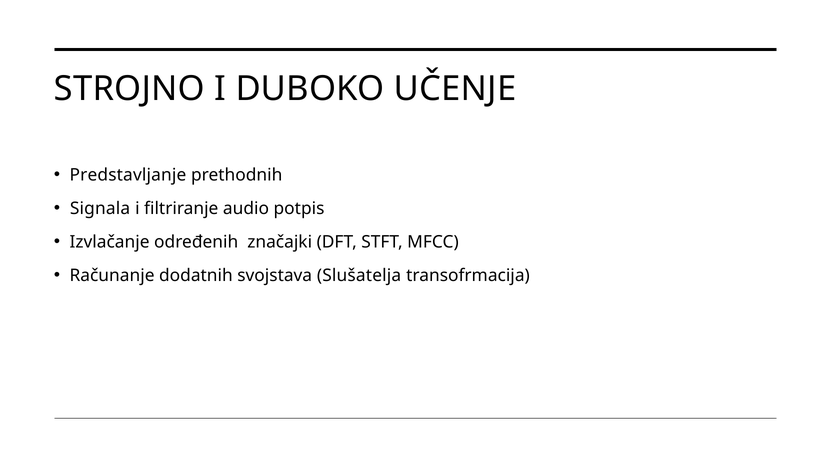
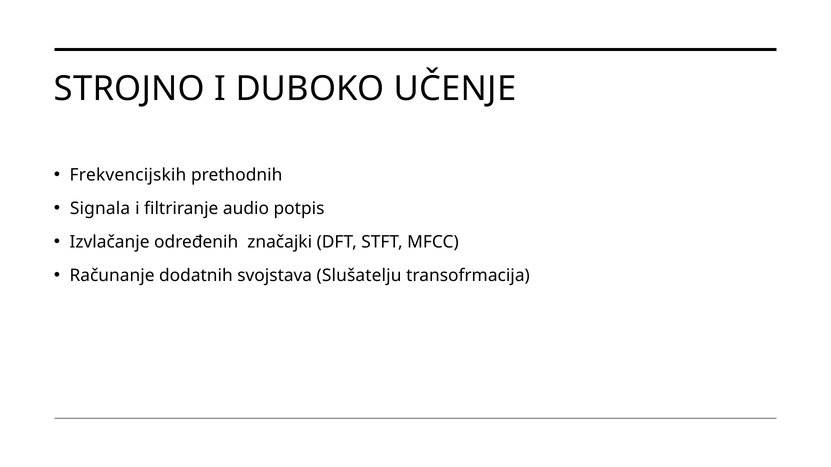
Predstavljanje: Predstavljanje -> Frekvencijskih (128, 175)
Slušatelja: Slušatelja -> Slušatelju (359, 276)
